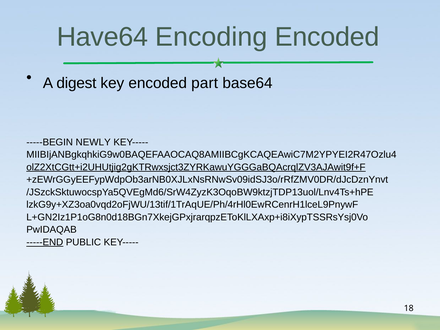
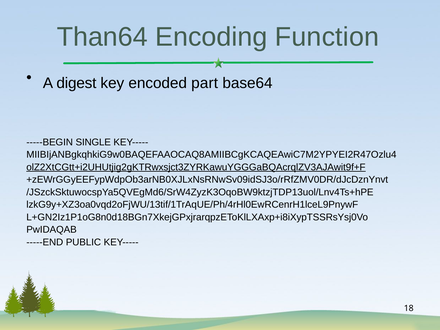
Have64: Have64 -> Than64 (102, 37)
Encoding Encoded: Encoded -> Function (327, 37)
NEWLY: NEWLY -> SINGLE (93, 142)
-----END underline: present -> none (45, 242)
